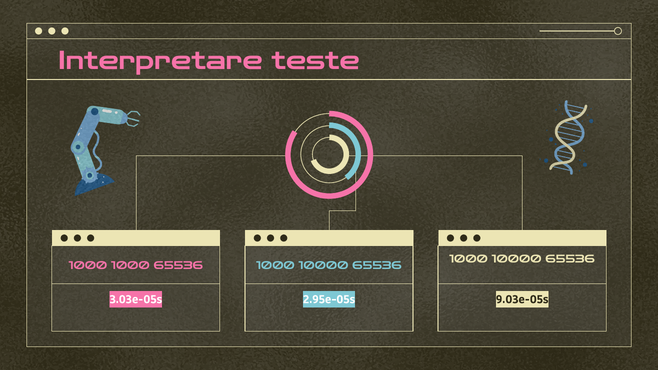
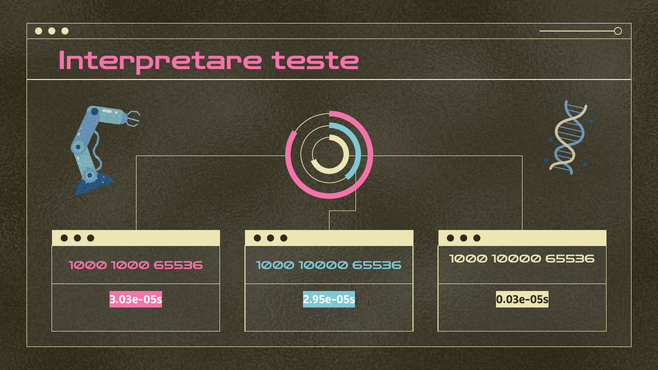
9.03e-05s: 9.03e-05s -> 0.03e-05s (522, 299)
